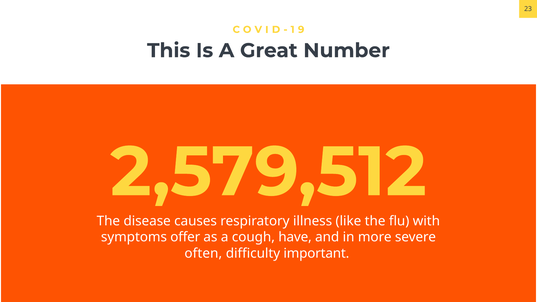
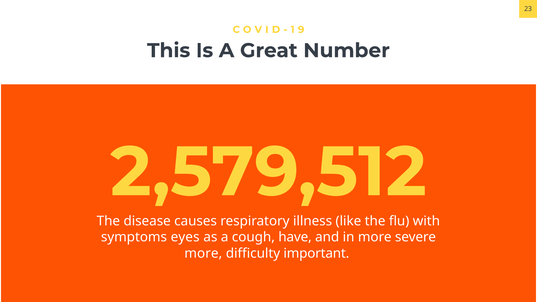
offer: offer -> eyes (185, 237)
often: often -> more (203, 253)
